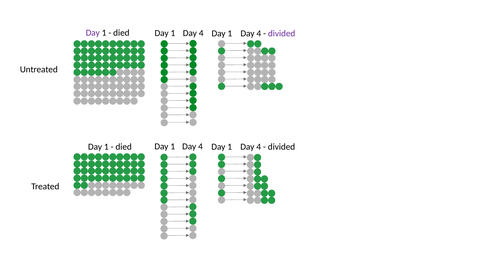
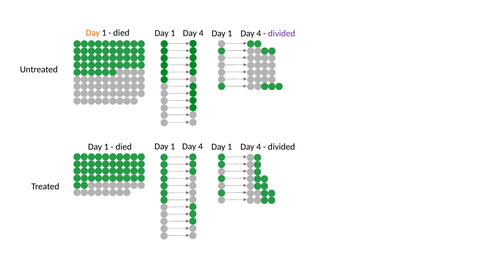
Day colour: purple -> orange (93, 33)
